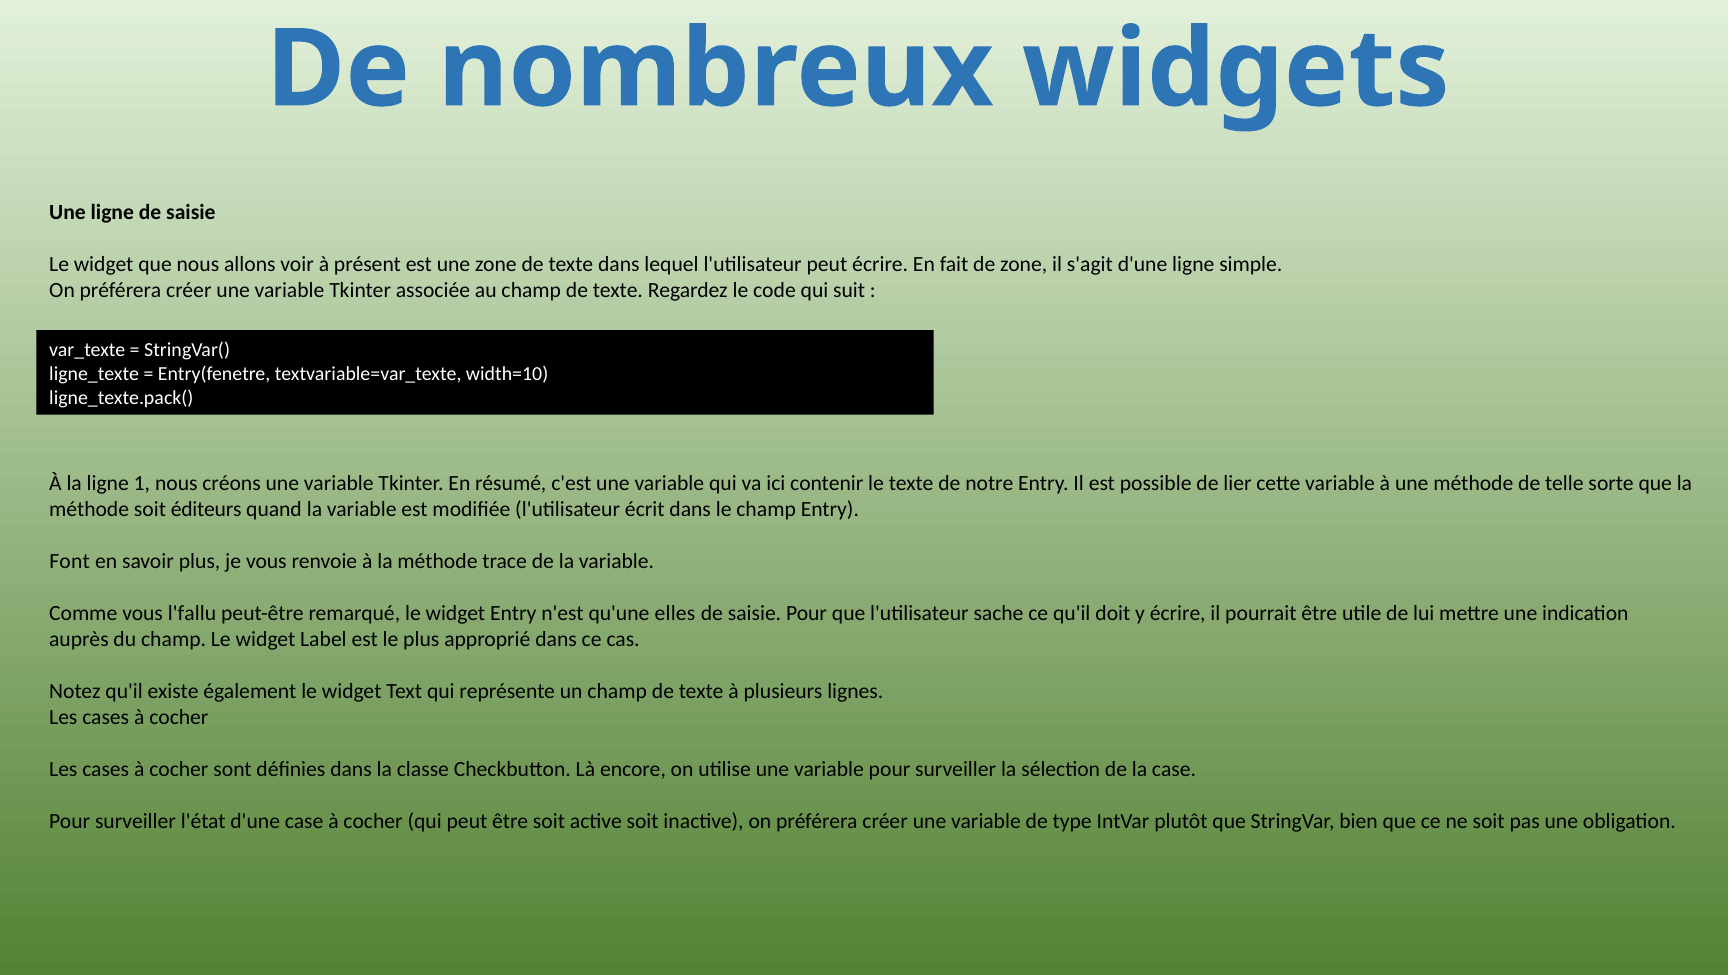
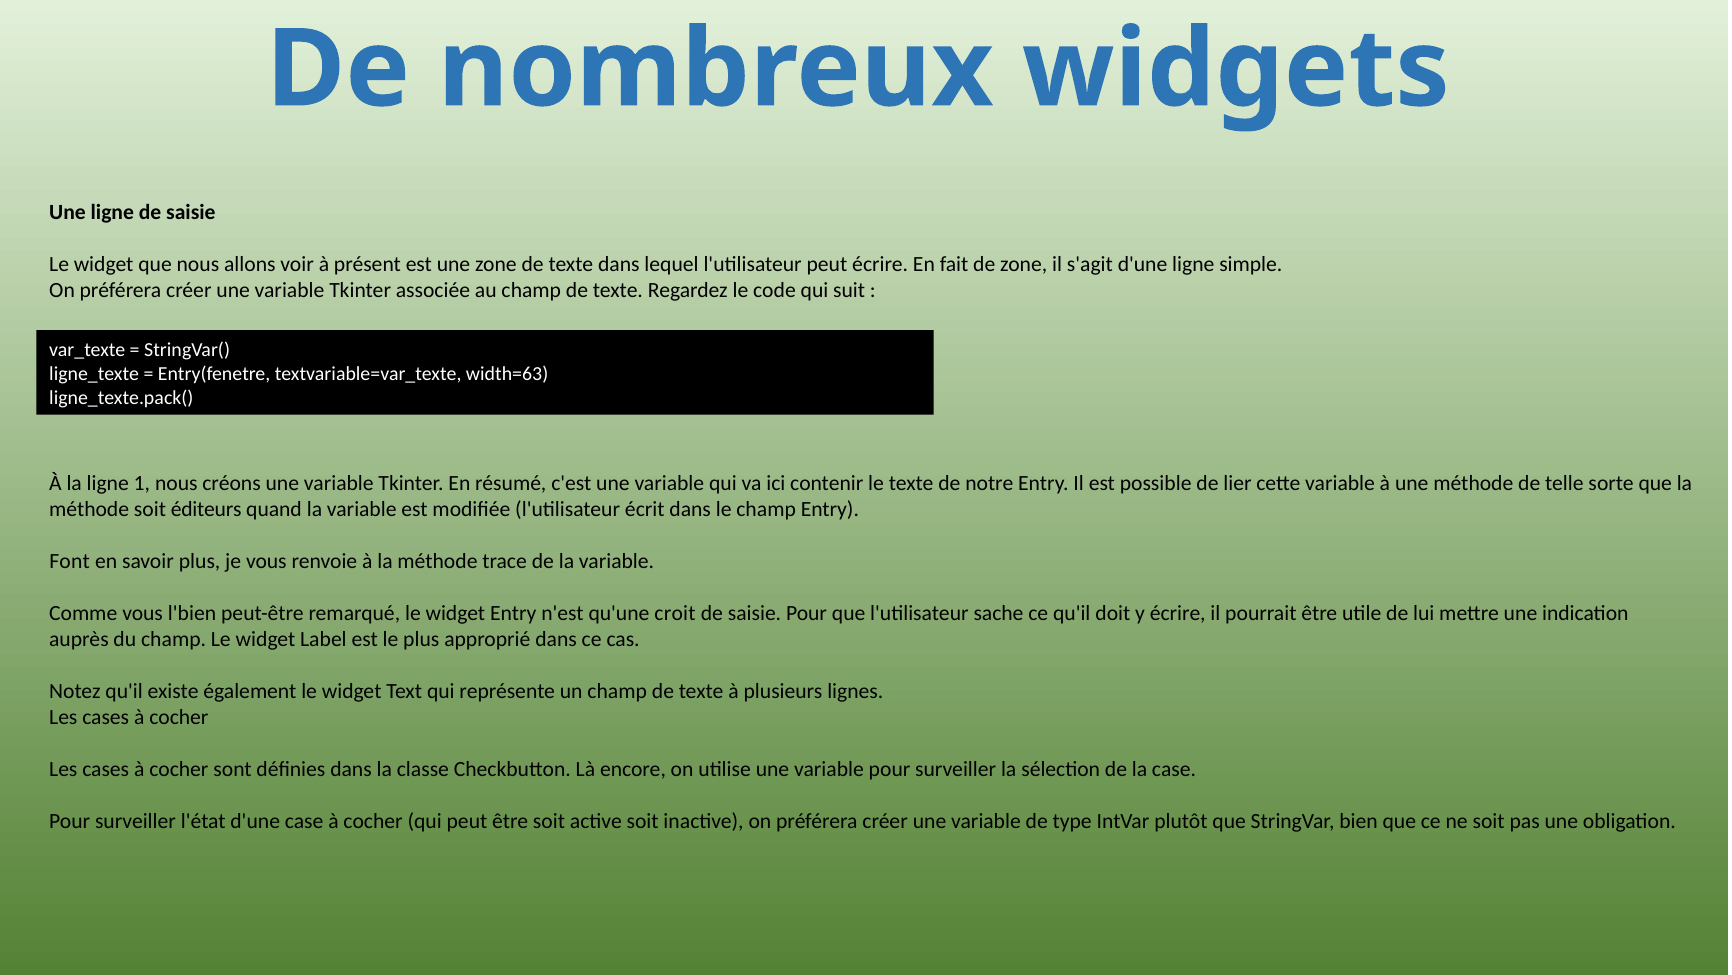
width=10: width=10 -> width=63 (507, 373)
l'fallu: l'fallu -> l'bien (192, 613)
elles: elles -> croit (675, 613)
